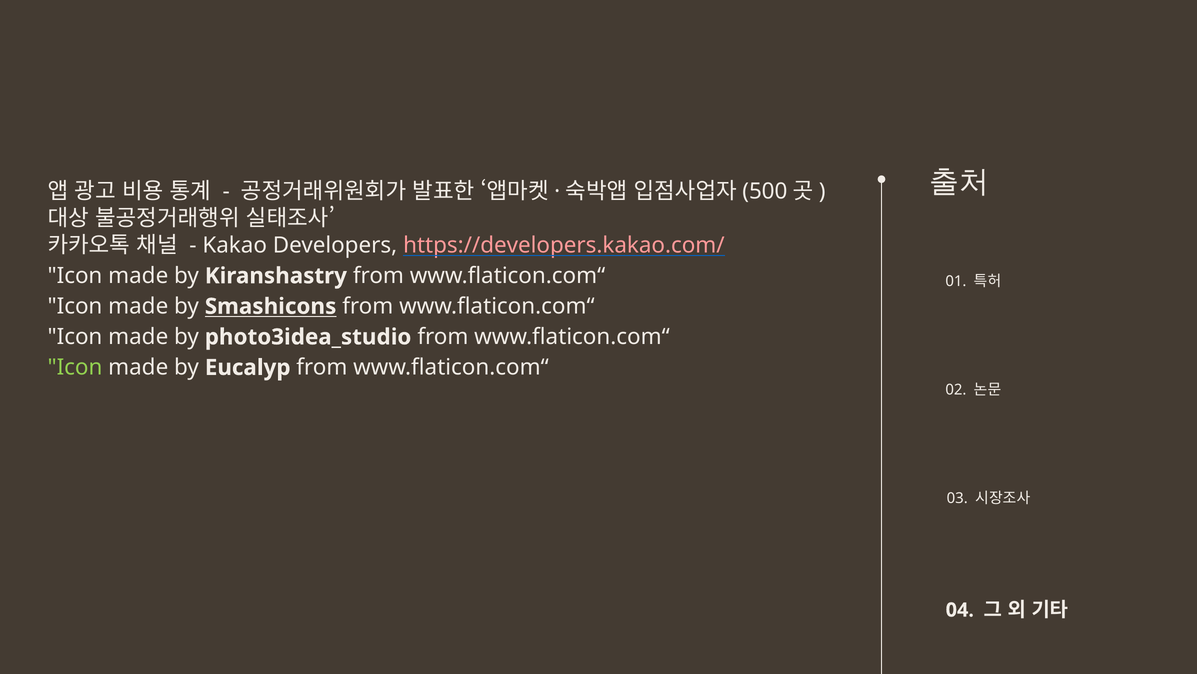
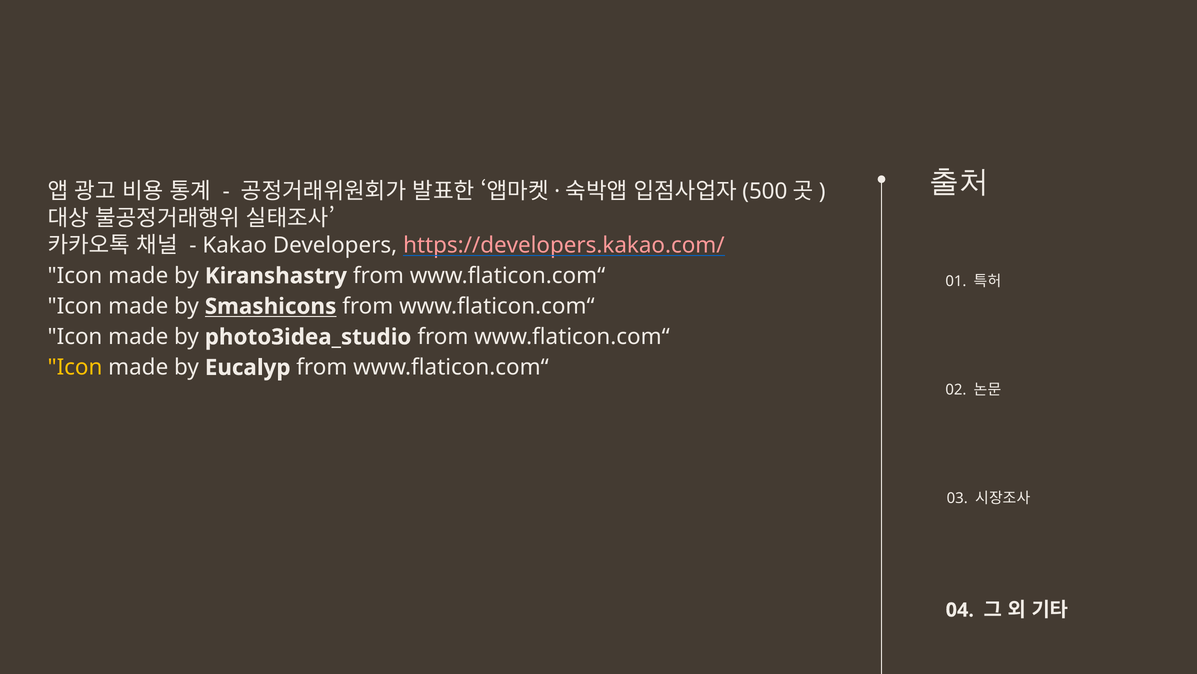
Icon colour: light green -> yellow (75, 367)
